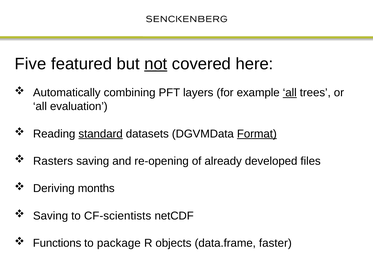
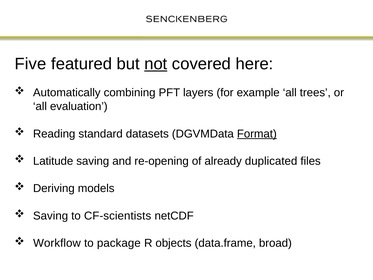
all underline: present -> none (290, 93)
standard underline: present -> none (101, 134)
Rasters: Rasters -> Latitude (53, 161)
developed: developed -> duplicated (271, 161)
months: months -> models (96, 188)
Functions: Functions -> Workflow (57, 243)
faster: faster -> broad (275, 243)
